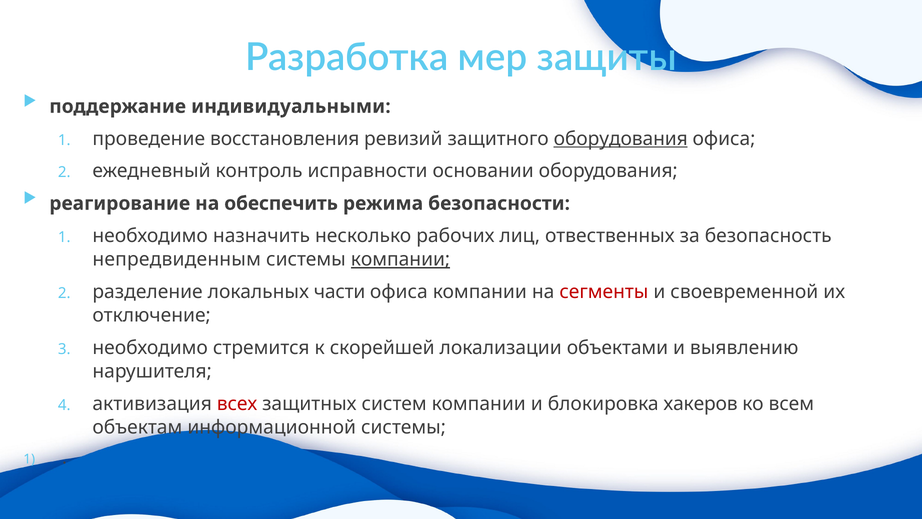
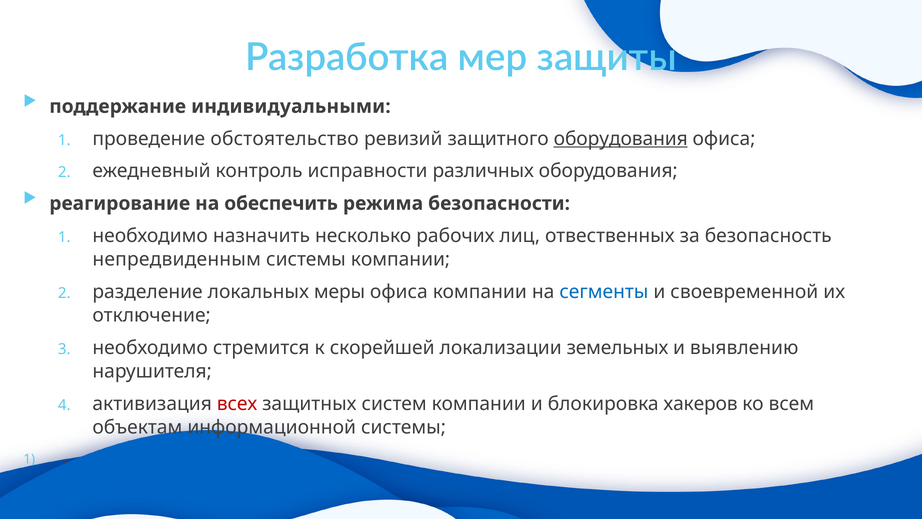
восстановления: восстановления -> обстоятельство (285, 139)
основании: основании -> различных (483, 171)
компании underline: present -> none (400, 259)
части: части -> меры (340, 292)
сегменты colour: red -> blue (604, 292)
объектами: объектами -> земельных (618, 347)
